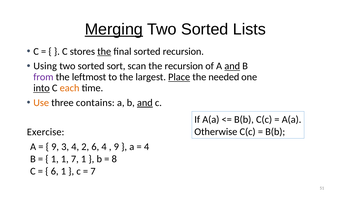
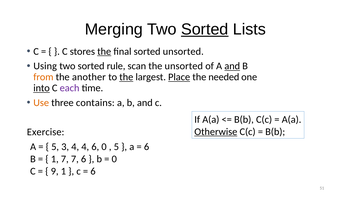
Merging underline: present -> none (114, 29)
Sorted underline: none -> present (205, 29)
sorted recursion: recursion -> unsorted (183, 52)
sort: sort -> rule (116, 66)
the recursion: recursion -> unsorted (184, 66)
from colour: purple -> orange (43, 77)
leftmost: leftmost -> another (89, 77)
the underline: none -> present (126, 77)
each colour: orange -> purple (70, 88)
and underline: present -> none (145, 103)
Otherwise underline: none -> present (216, 132)
9: 9 -> 5 (55, 147)
4 2: 2 -> 4 (85, 147)
6 4: 4 -> 0 (104, 147)
9: 9 -> 5 (116, 147)
4: 4 -> 6 (147, 147)
1 1: 1 -> 7 (65, 159)
7 1: 1 -> 6 (84, 159)
8: 8 -> 0 (114, 159)
6: 6 -> 9 (55, 172)
7: 7 -> 6 (93, 172)
